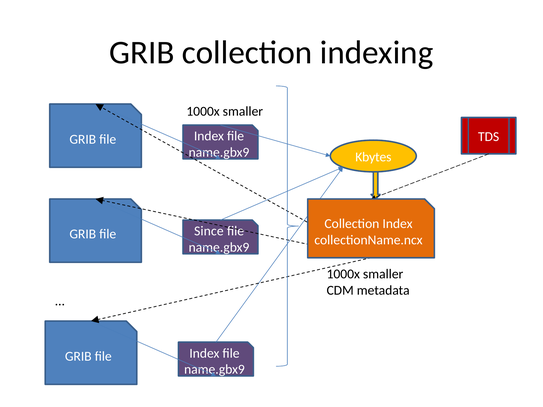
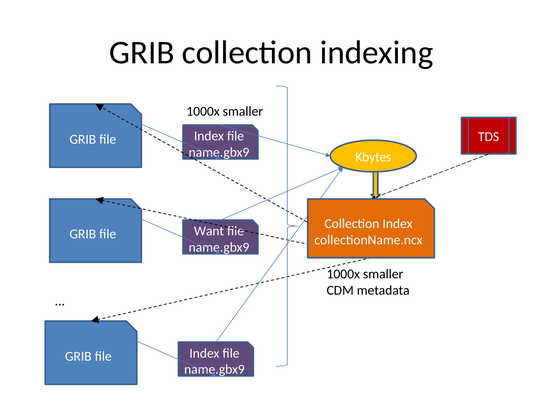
Since: Since -> Want (209, 231)
